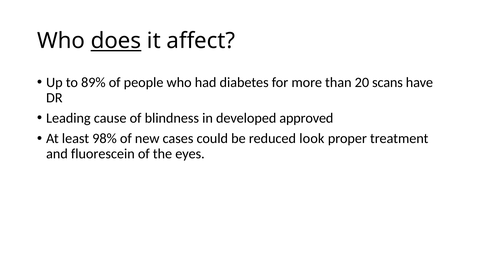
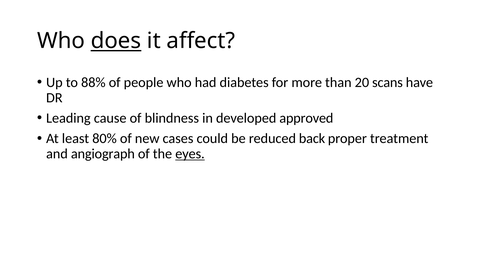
89%: 89% -> 88% (93, 82)
98%: 98% -> 80% (105, 138)
look: look -> back (312, 138)
fluorescein: fluorescein -> angiograph (103, 154)
eyes underline: none -> present (190, 154)
